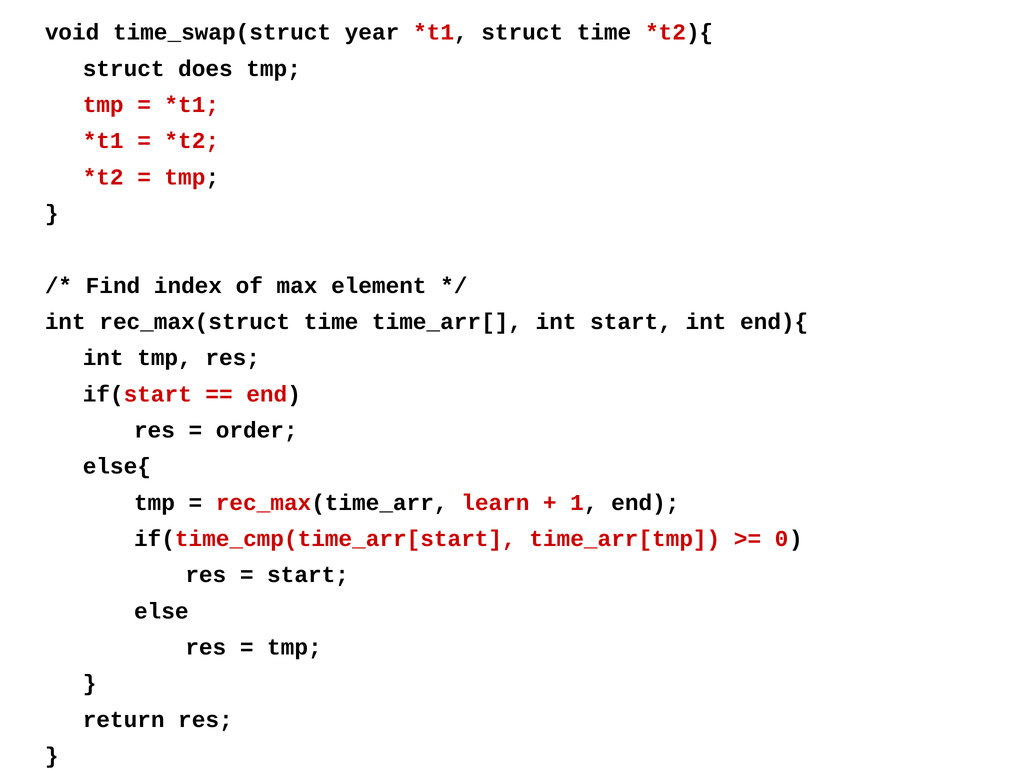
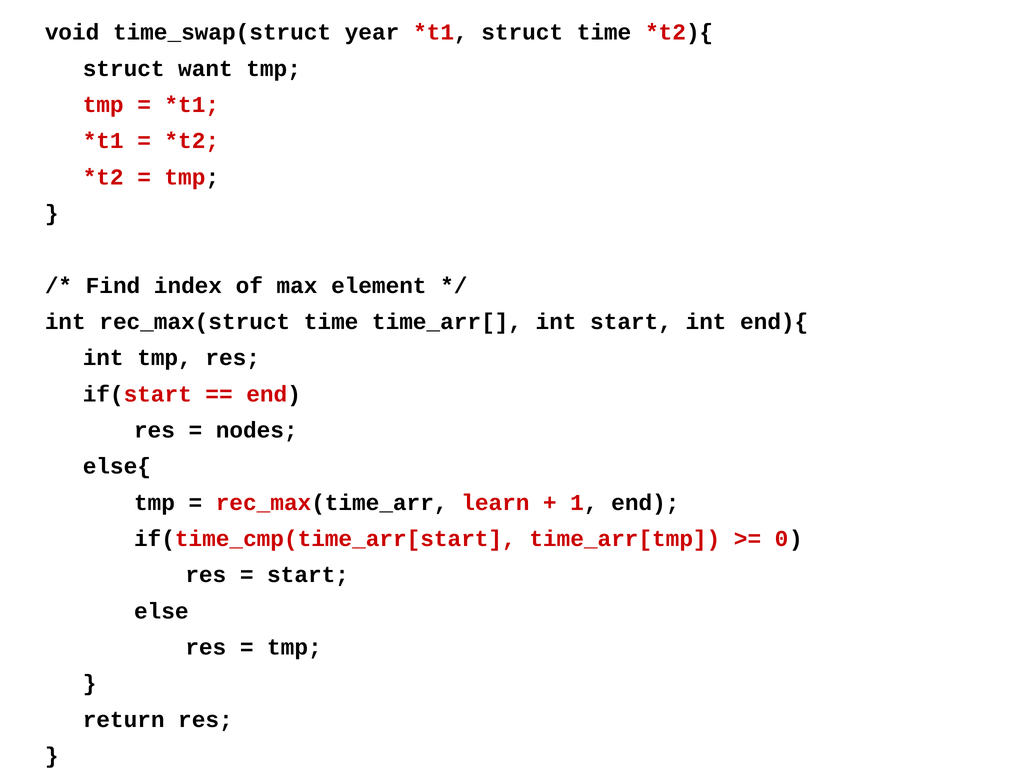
does: does -> want (205, 68)
order: order -> nodes (257, 430)
